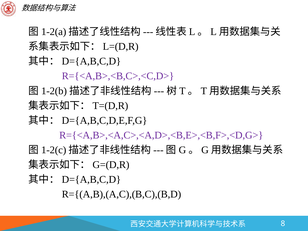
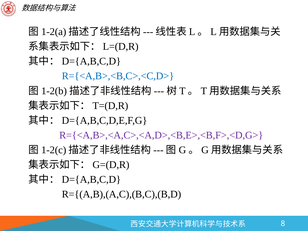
R={<A,B>,<B,C>,<C,D> colour: purple -> blue (118, 76)
